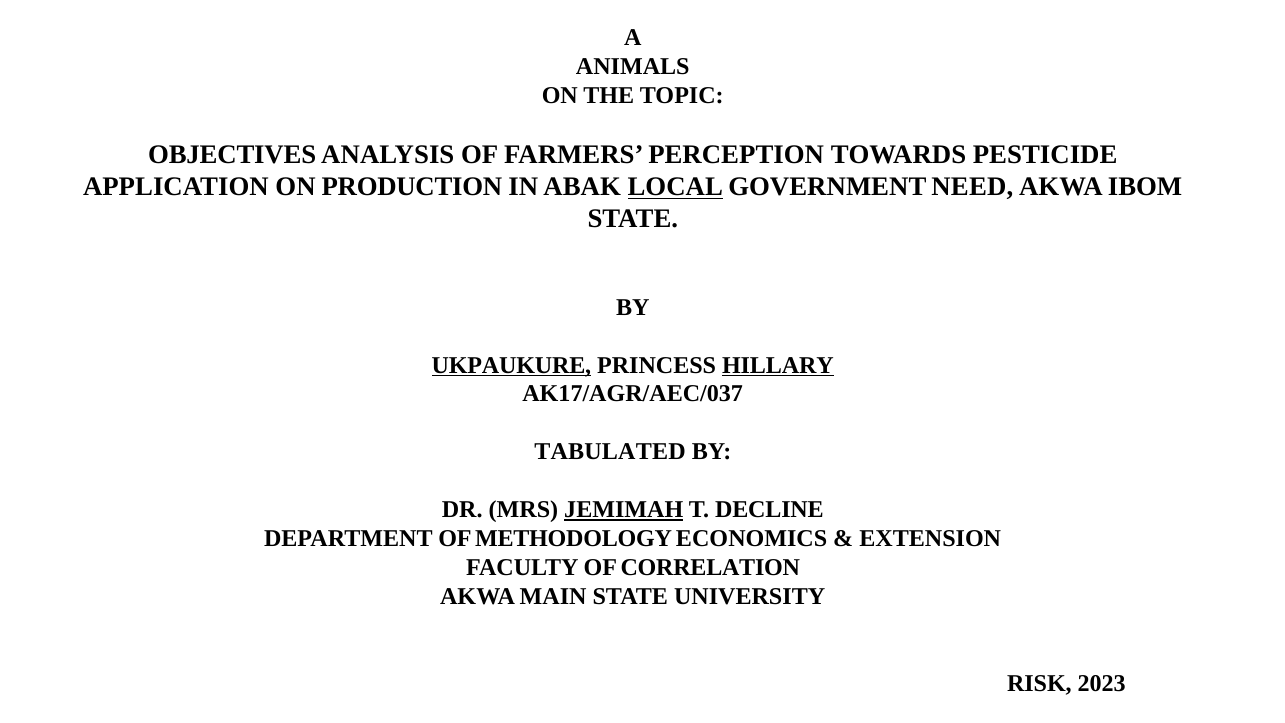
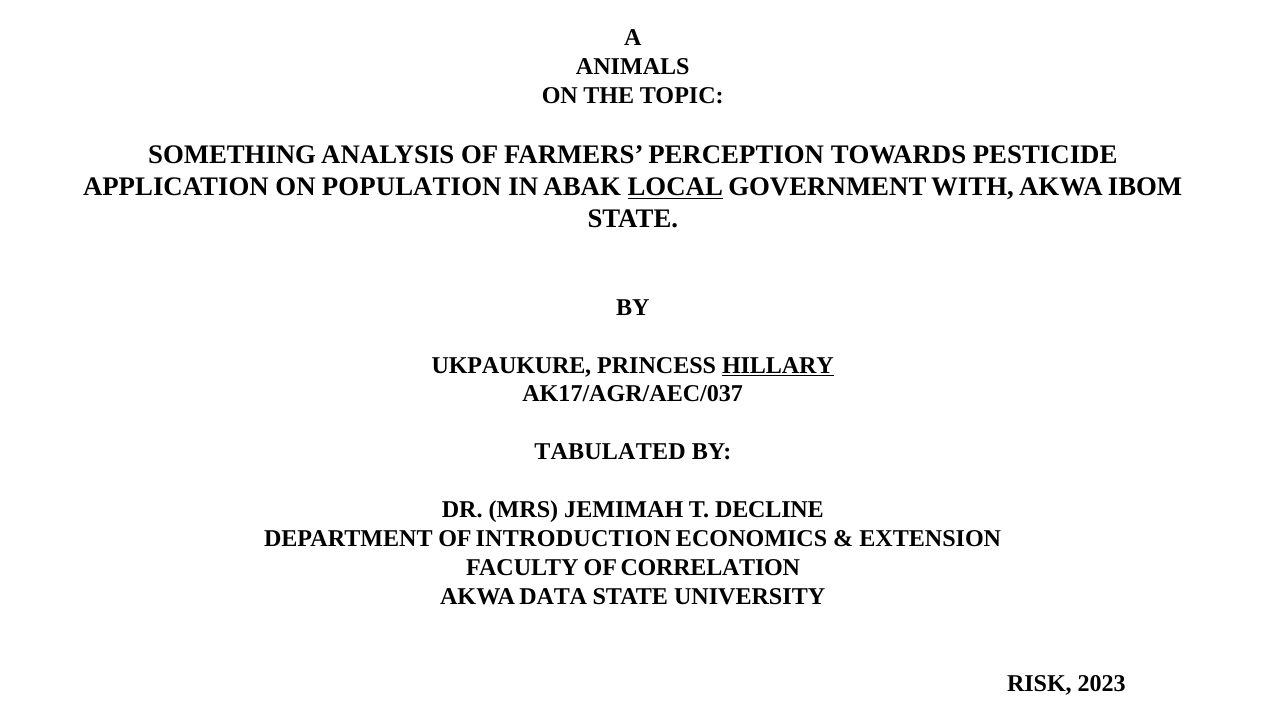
OBJECTIVES: OBJECTIVES -> SOMETHING (232, 155)
PRODUCTION: PRODUCTION -> POPULATION (412, 187)
NEED: NEED -> WITH (972, 187)
UKPAUKURE underline: present -> none (511, 365)
JEMIMAH underline: present -> none (624, 510)
METHODOLOGY: METHODOLOGY -> INTRODUCTION (573, 538)
MAIN: MAIN -> DATA (553, 596)
